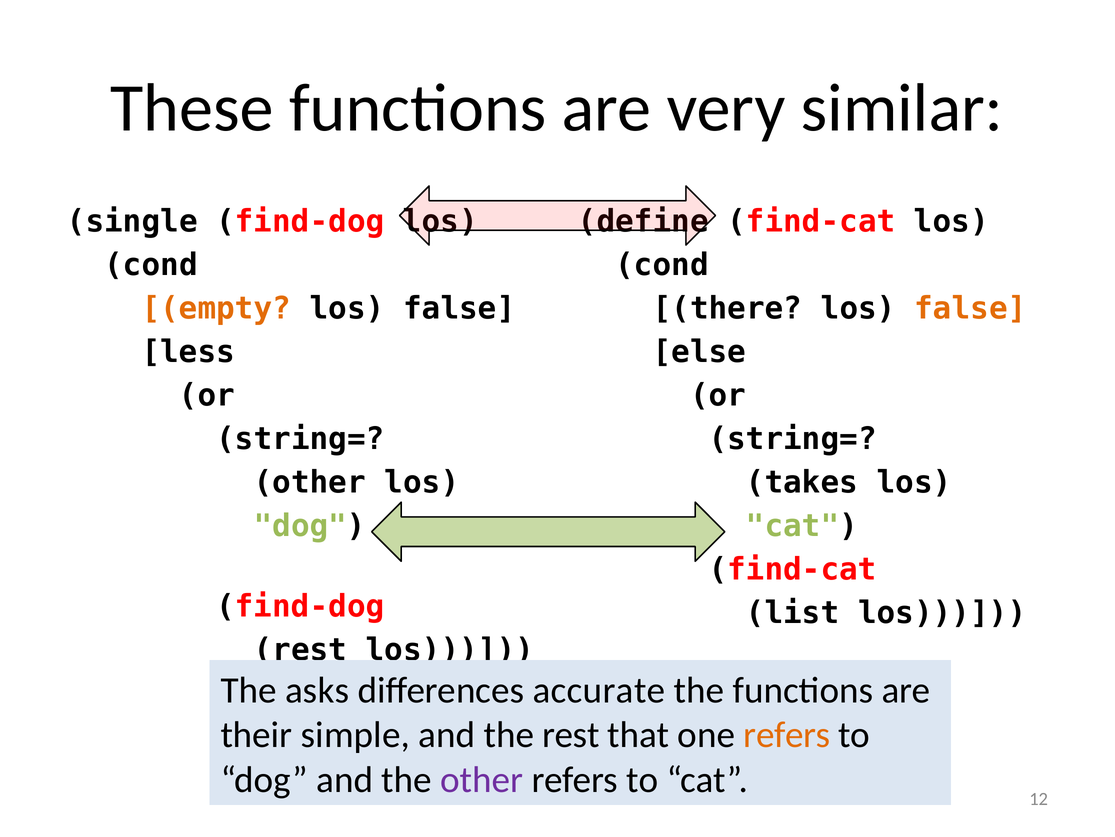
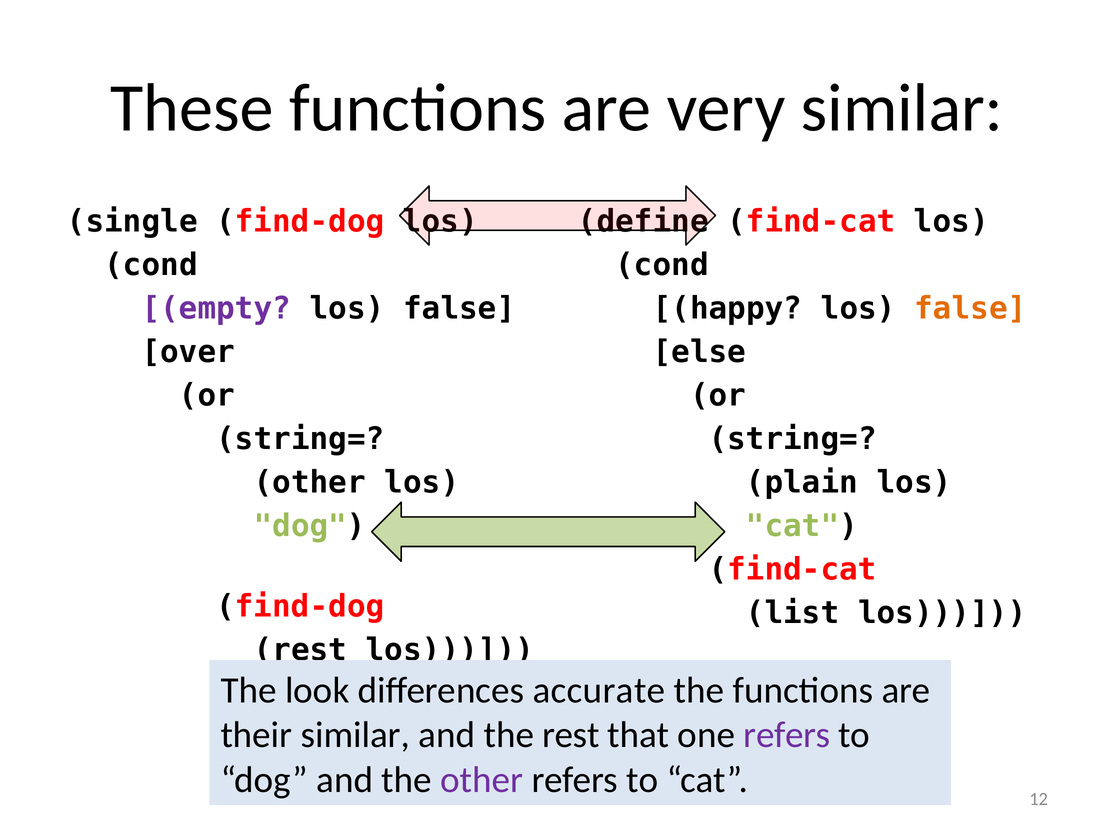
empty colour: orange -> purple (216, 308)
there: there -> happy (727, 308)
less: less -> over (188, 352)
takes: takes -> plain (802, 482)
asks: asks -> look (317, 690)
their simple: simple -> similar (355, 735)
refers colour: orange -> purple (787, 735)
